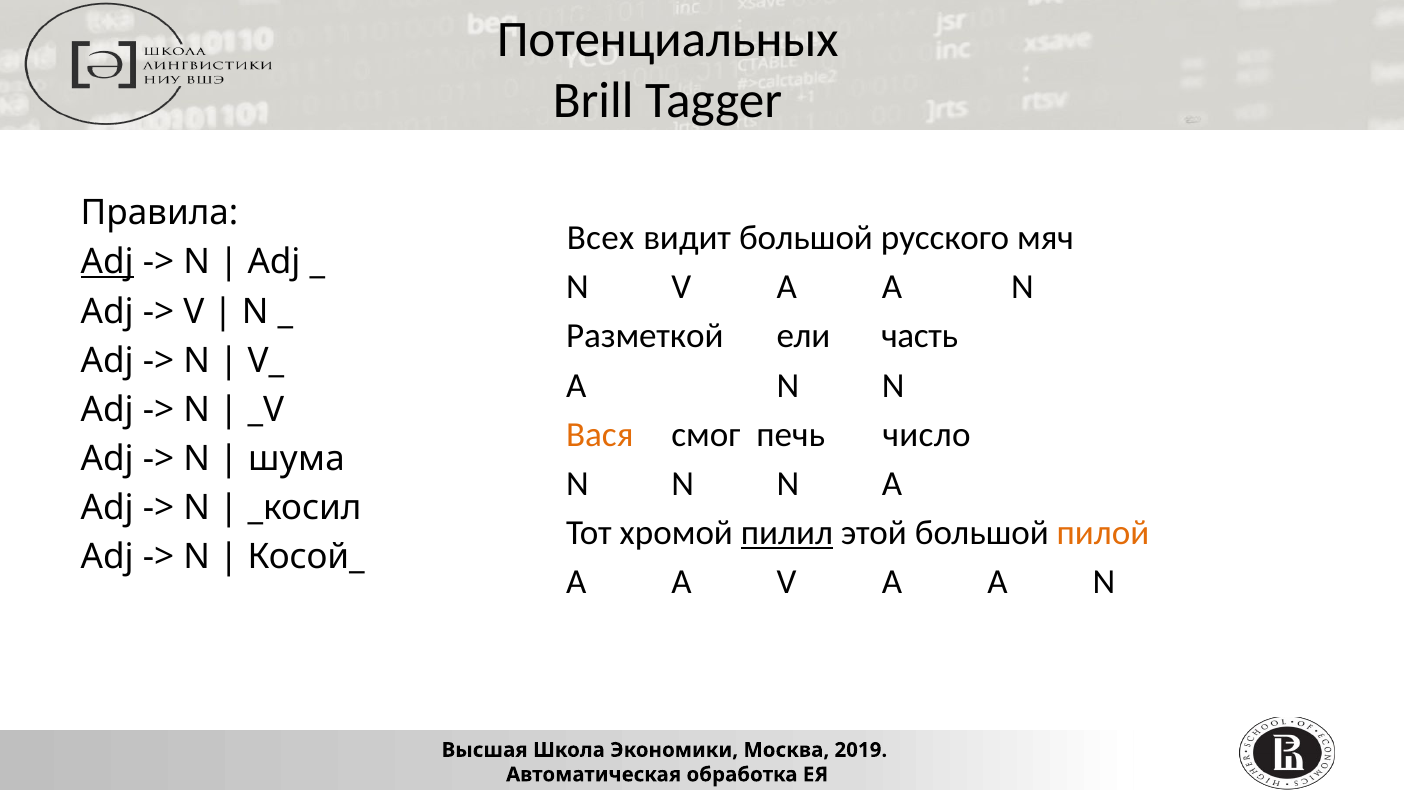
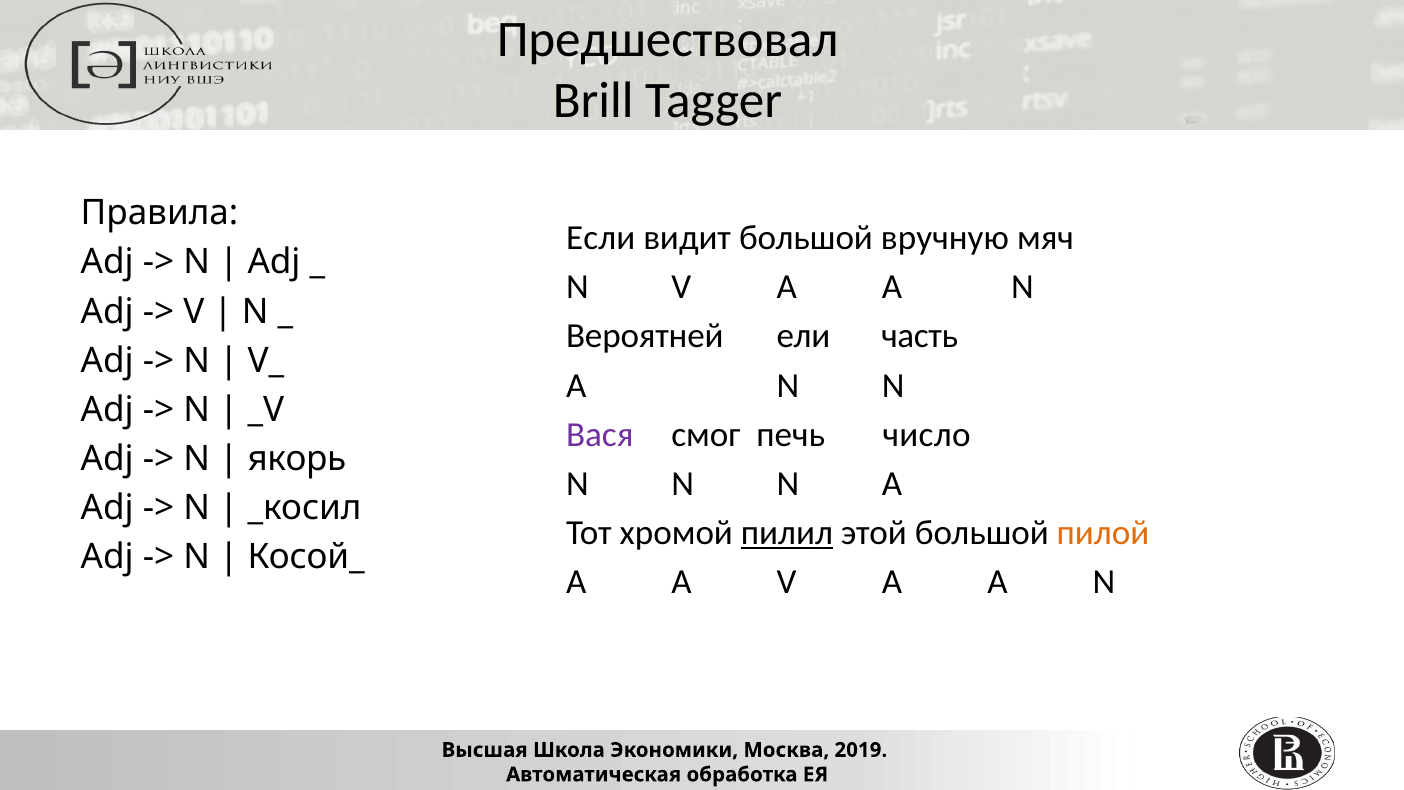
Потенциальных: Потенциальных -> Предшествовал (668, 40)
Всех: Всех -> Если (601, 238)
русского: русского -> вручную (945, 238)
Adj underline: present -> none (107, 262)
Разметкой: Разметкой -> Вероятней (645, 336)
Вася colour: orange -> purple (600, 434)
шума: шума -> якорь (297, 459)
